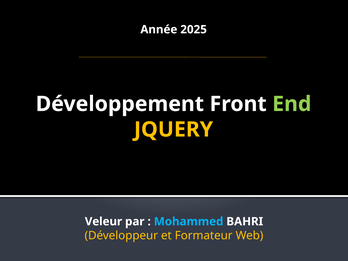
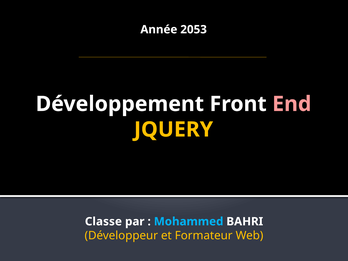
2025: 2025 -> 2053 (194, 30)
End colour: light green -> pink (292, 104)
Veleur: Veleur -> Classe (103, 222)
